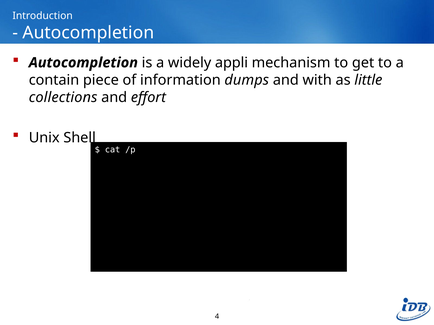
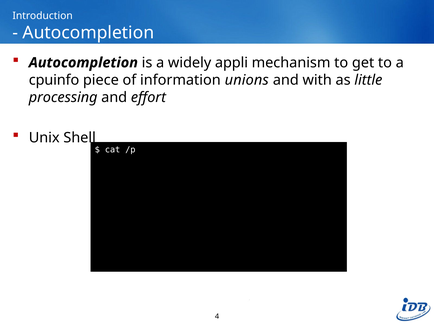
contain: contain -> cpuinfo (54, 80)
dumps: dumps -> unions (247, 80)
collections: collections -> processing (63, 97)
